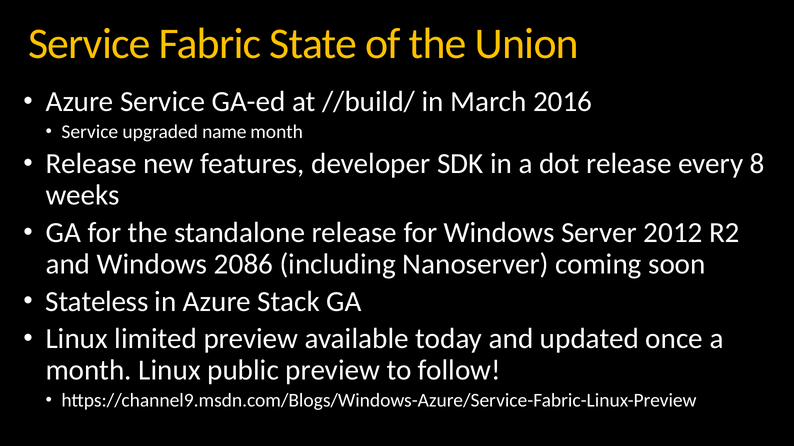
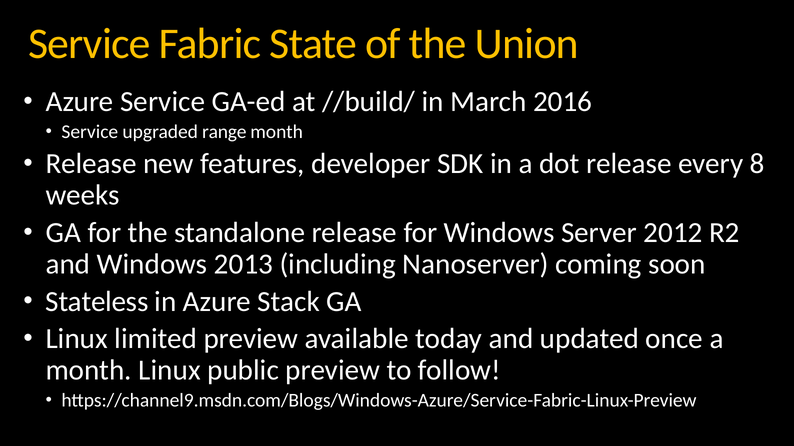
name: name -> range (224, 132)
2086: 2086 -> 2013 (244, 264)
